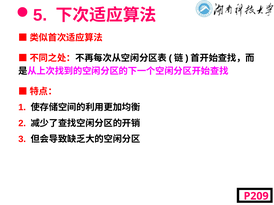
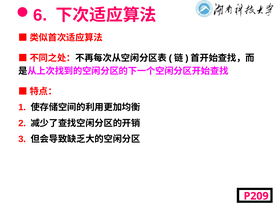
5: 5 -> 6 (40, 15)
